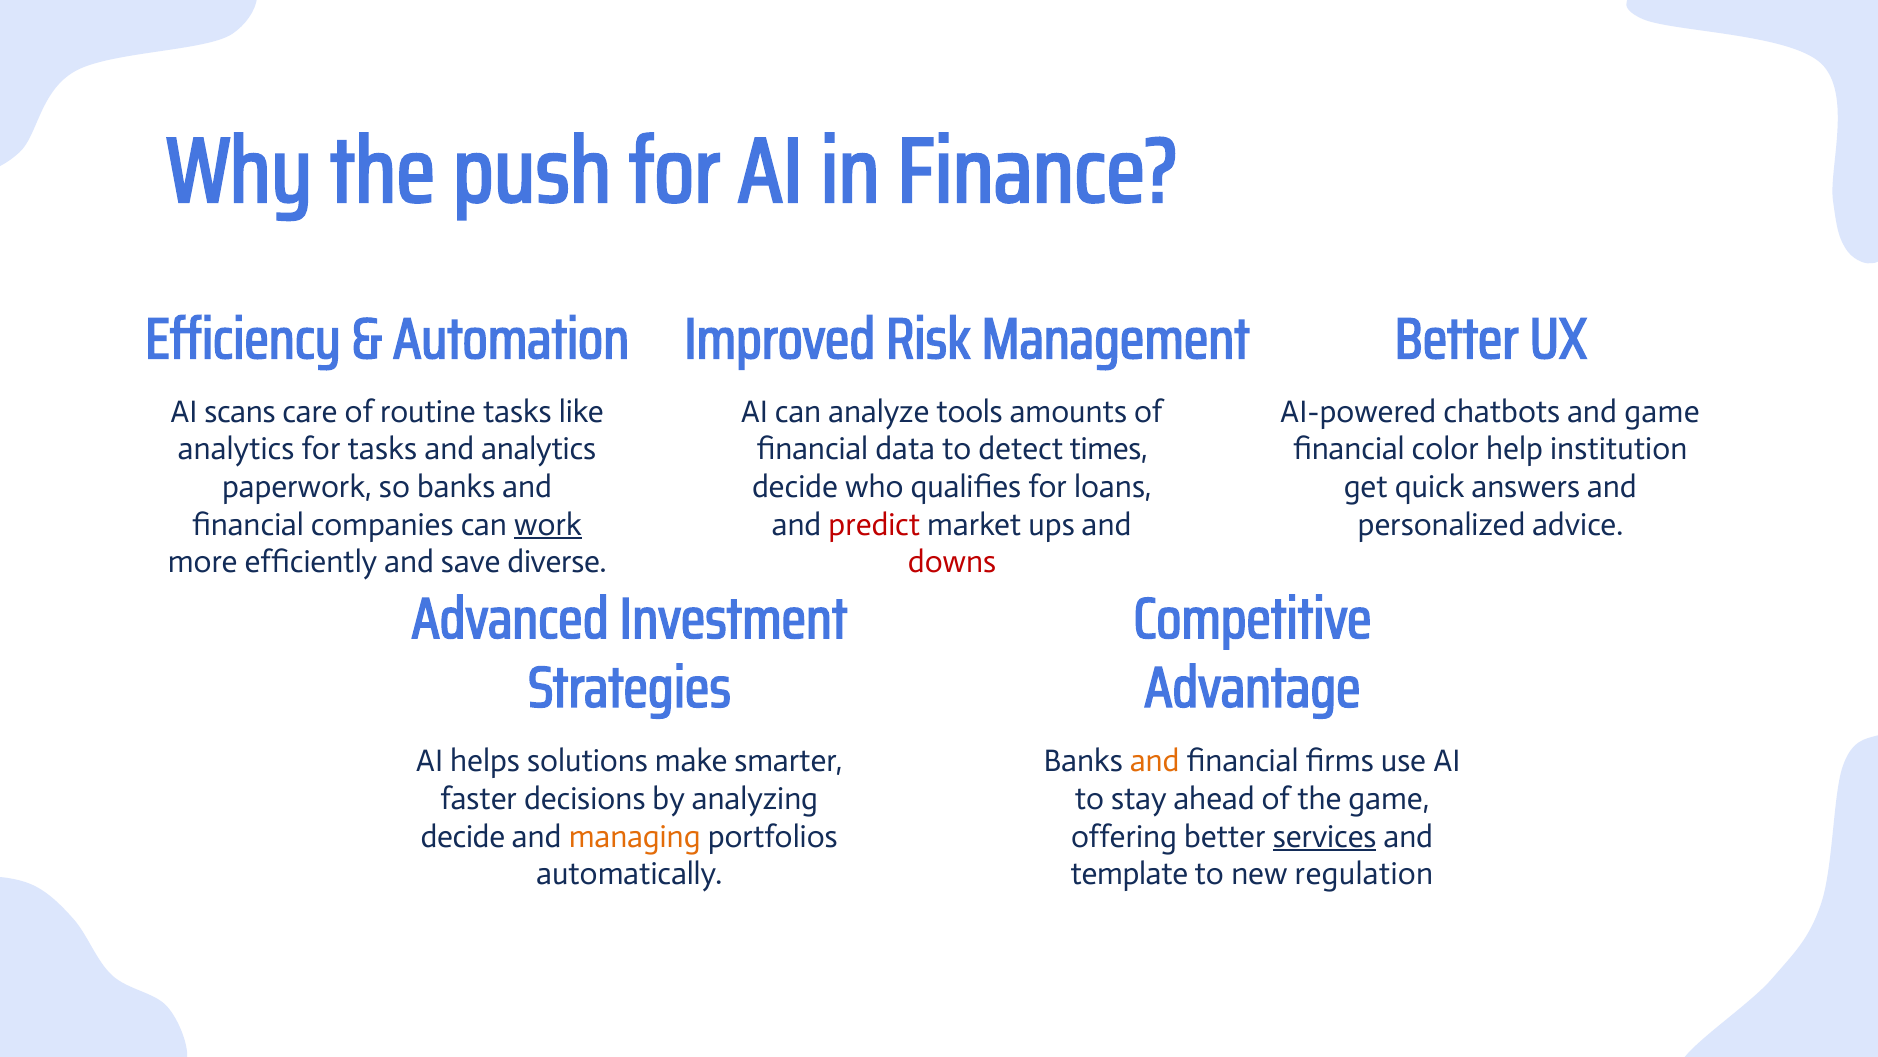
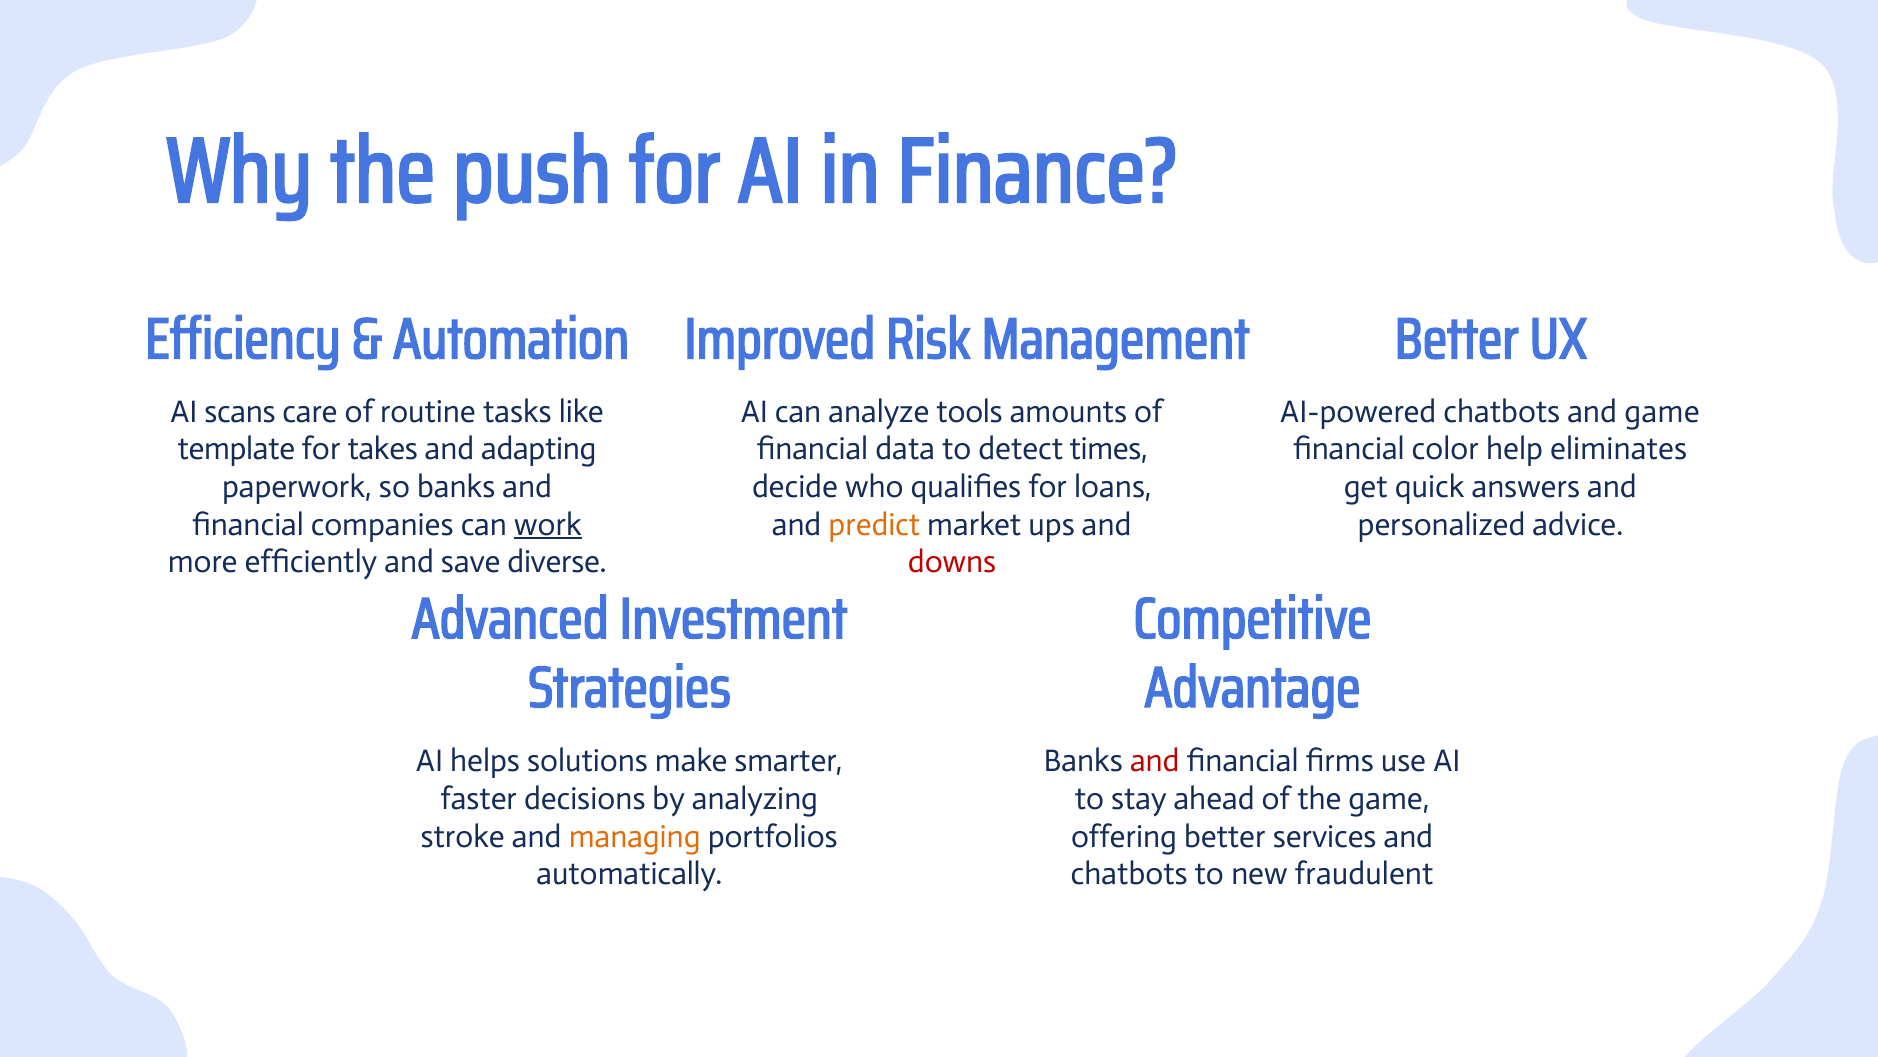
analytics: analytics -> template (236, 449)
for tasks: tasks -> takes (383, 449)
and analytics: analytics -> adapting (539, 449)
institution: institution -> eliminates (1619, 449)
predict colour: red -> orange (874, 524)
and colour: orange -> red (1155, 761)
decide: decide -> stroke (463, 836)
services underline: present -> none (1325, 836)
template: template -> chatbots (1129, 874)
regulation: regulation -> fraudulent (1364, 874)
